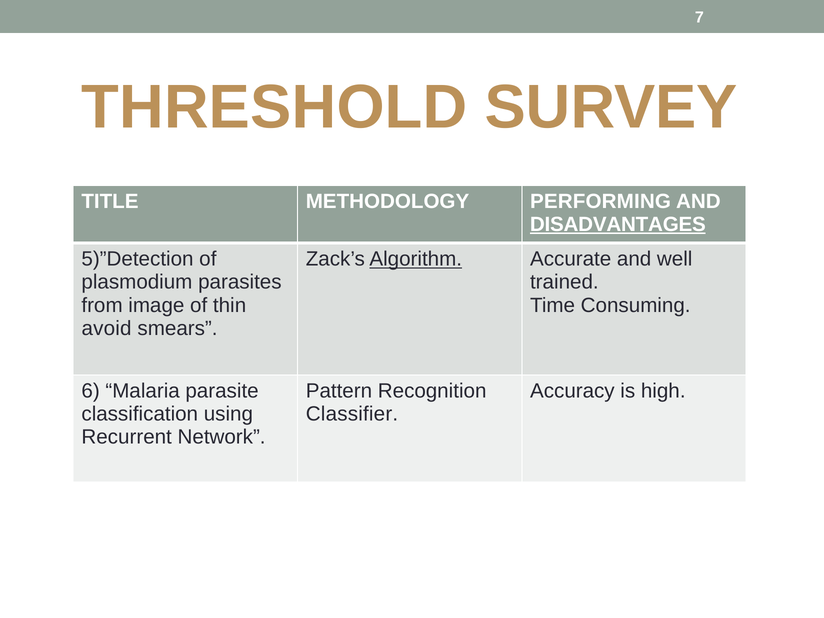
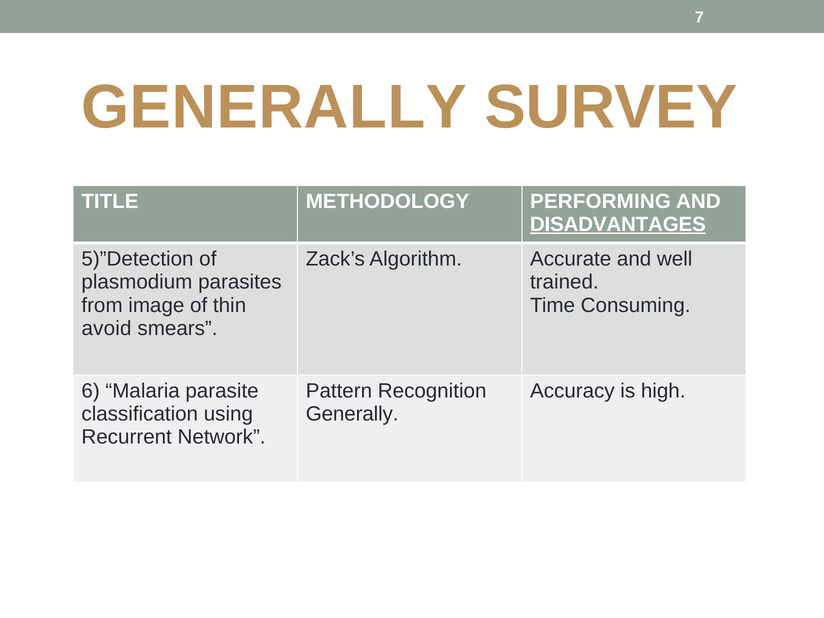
THRESHOLD: THRESHOLD -> GENERALLY (274, 107)
Algorithm underline: present -> none (416, 259)
Classifier: Classifier -> Generally (352, 414)
